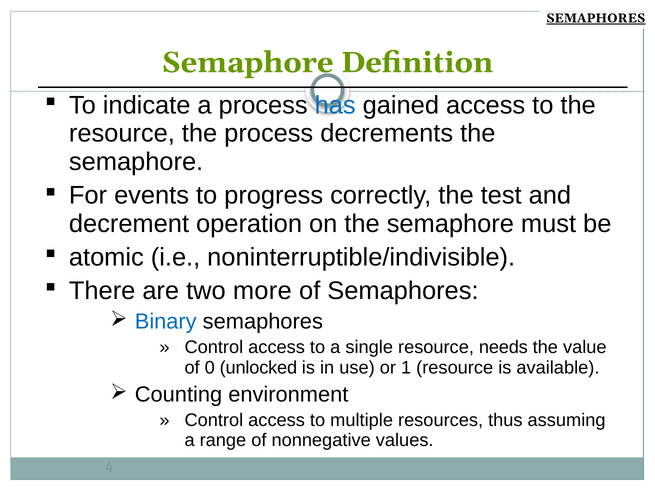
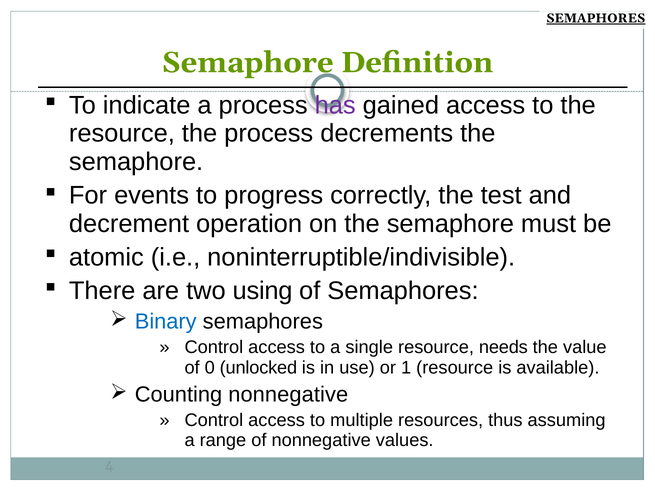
has colour: blue -> purple (335, 105)
more: more -> using (263, 291)
Counting environment: environment -> nonnegative (288, 395)
